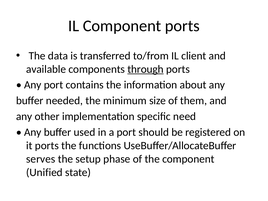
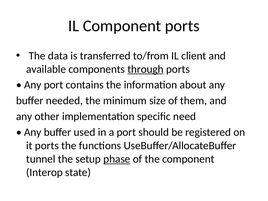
serves: serves -> tunnel (41, 159)
phase underline: none -> present (117, 159)
Unified: Unified -> Interop (44, 172)
